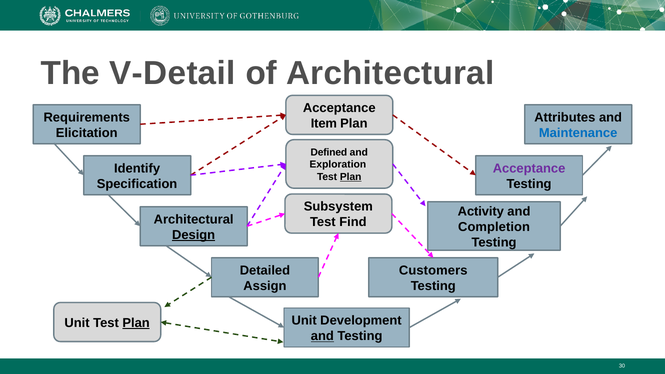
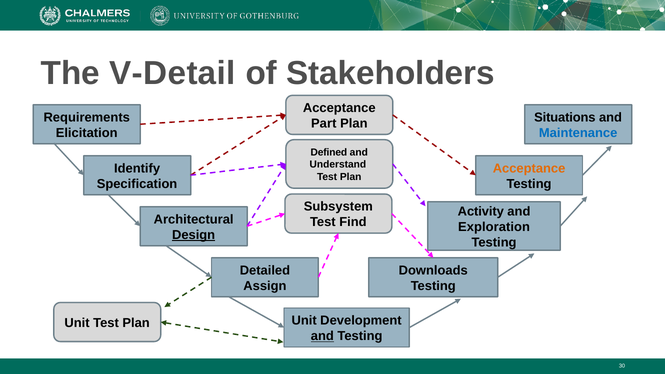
of Architectural: Architectural -> Stakeholders (390, 73)
Attributes: Attributes -> Situations (565, 117)
Item: Item -> Part (324, 124)
Exploration: Exploration -> Understand (338, 165)
Acceptance colour: purple -> orange (529, 168)
Plan underline: present -> none (351, 177)
Completion: Completion -> Exploration (494, 227)
Customers: Customers -> Downloads (433, 270)
Plan underline: present -> none (136, 323)
